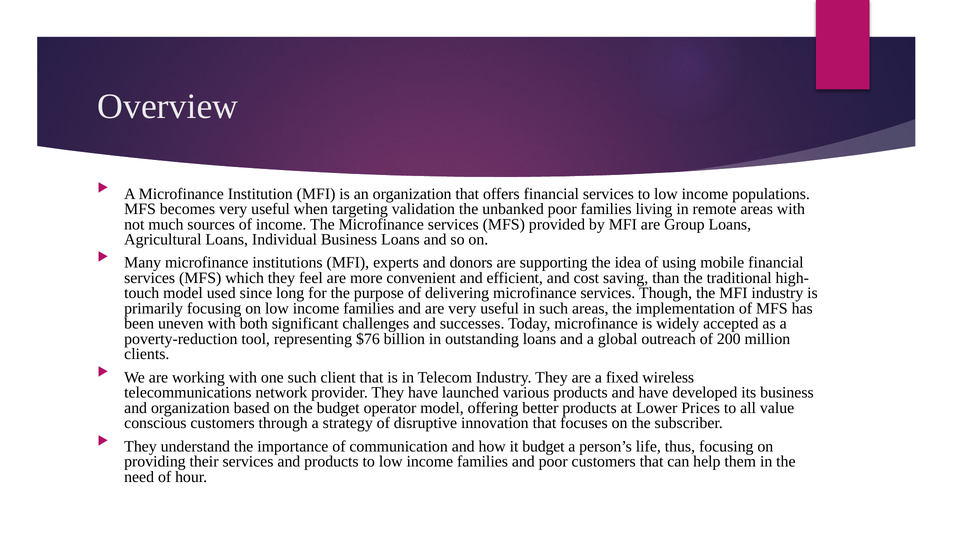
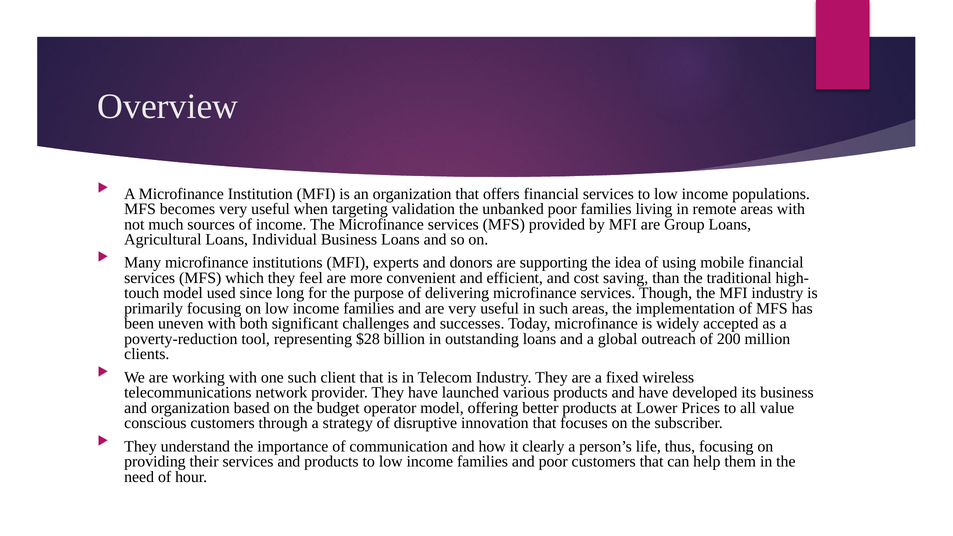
$76: $76 -> $28 (368, 339)
it budget: budget -> clearly (543, 446)
